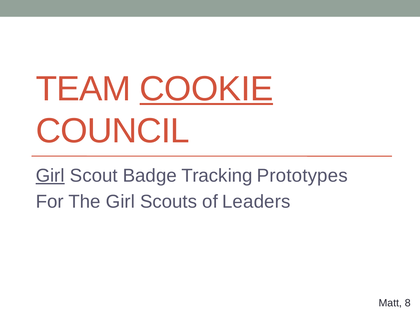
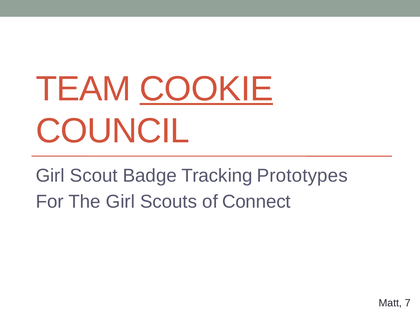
Girl underline: present -> none (50, 176)
Leaders: Leaders -> Connect (256, 202)
8: 8 -> 7 (408, 303)
